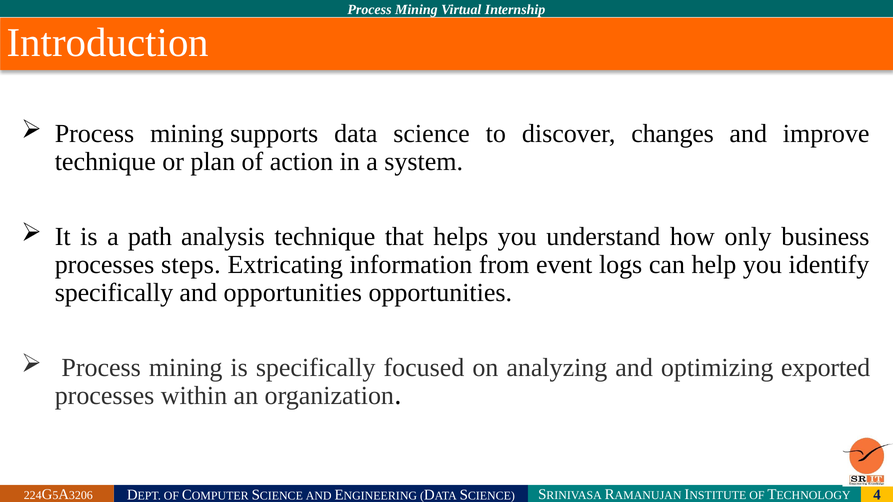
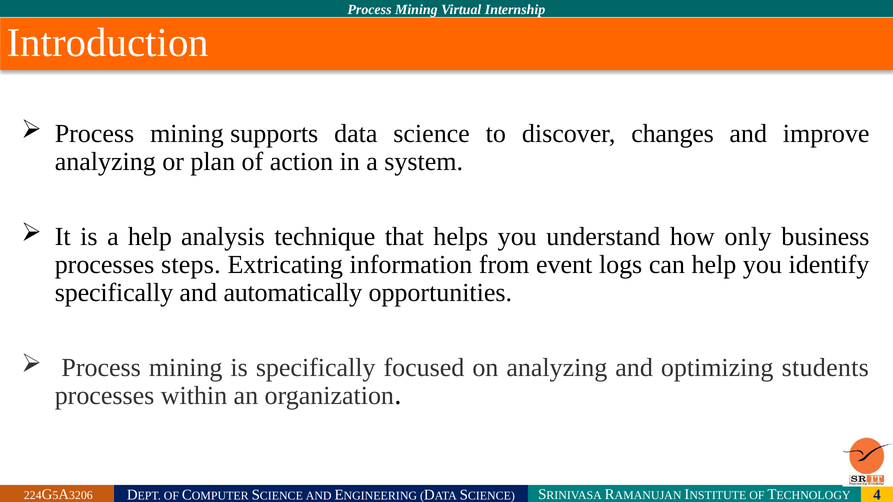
technique: technique -> analyzing (105, 162)
a path: path -> help (150, 237)
and opportunities: opportunities -> automatically (293, 293)
exported: exported -> students (825, 368)
